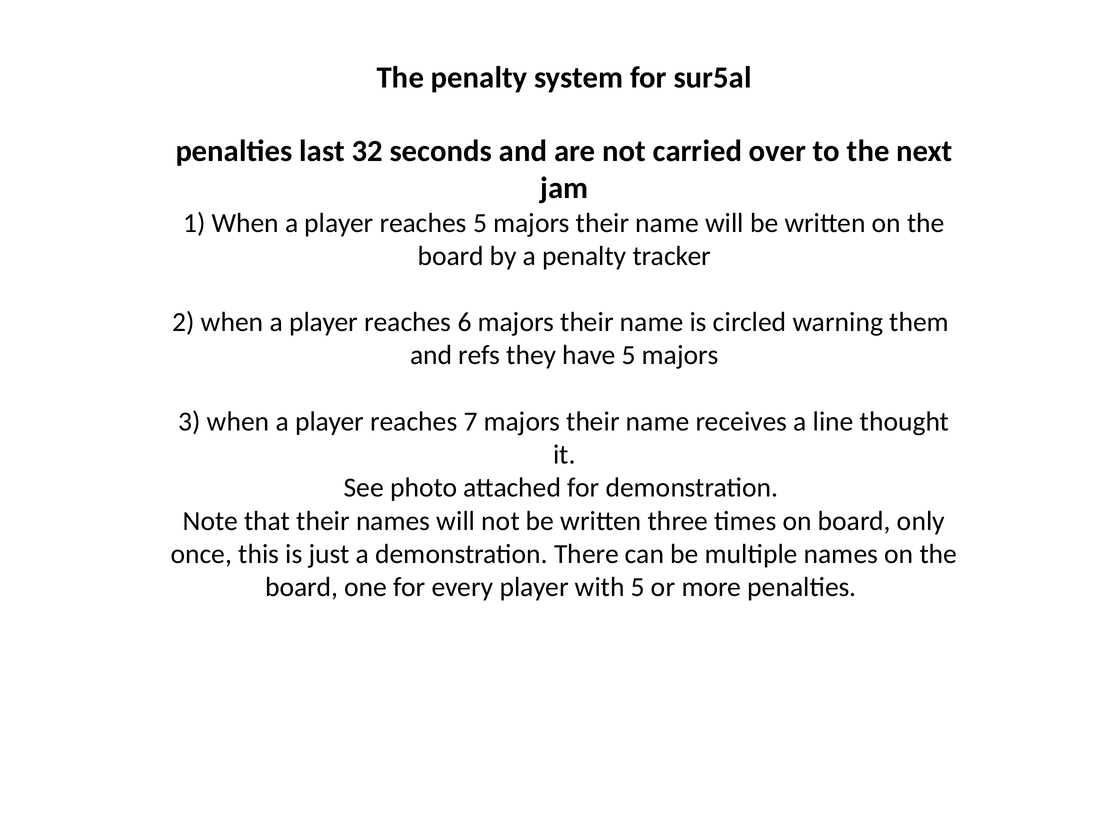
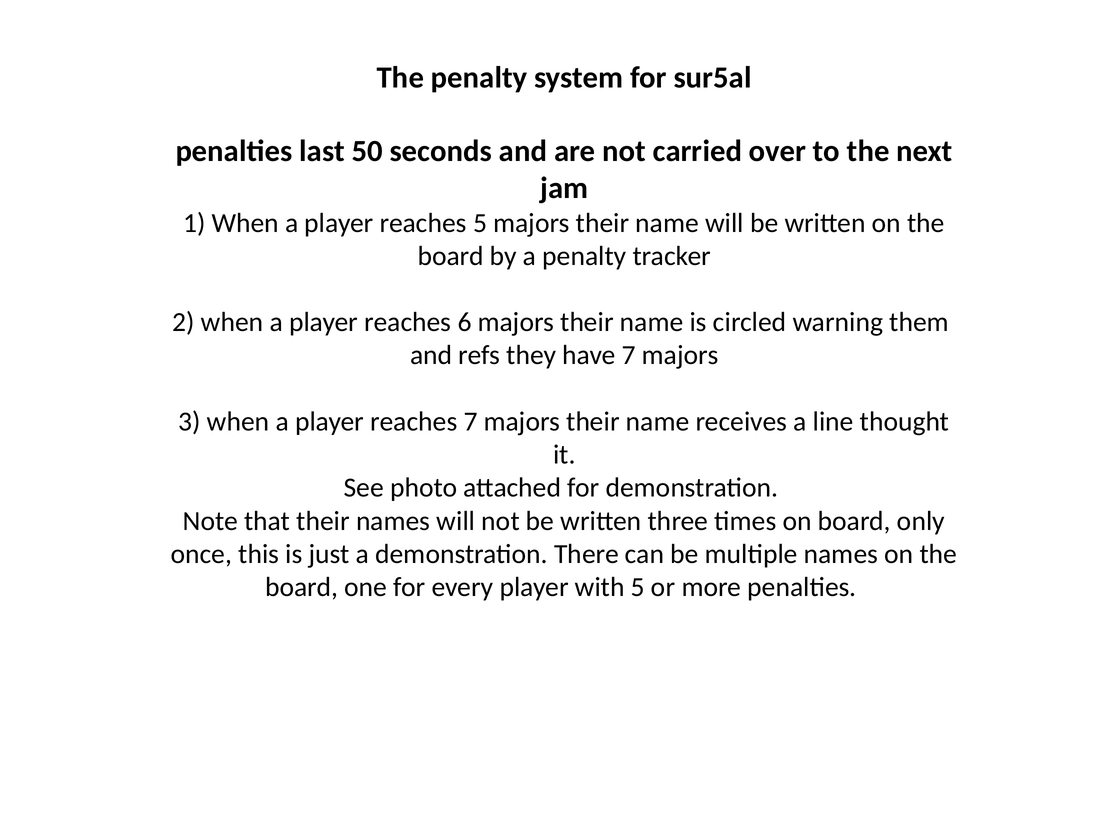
32: 32 -> 50 (367, 151)
have 5: 5 -> 7 (629, 356)
